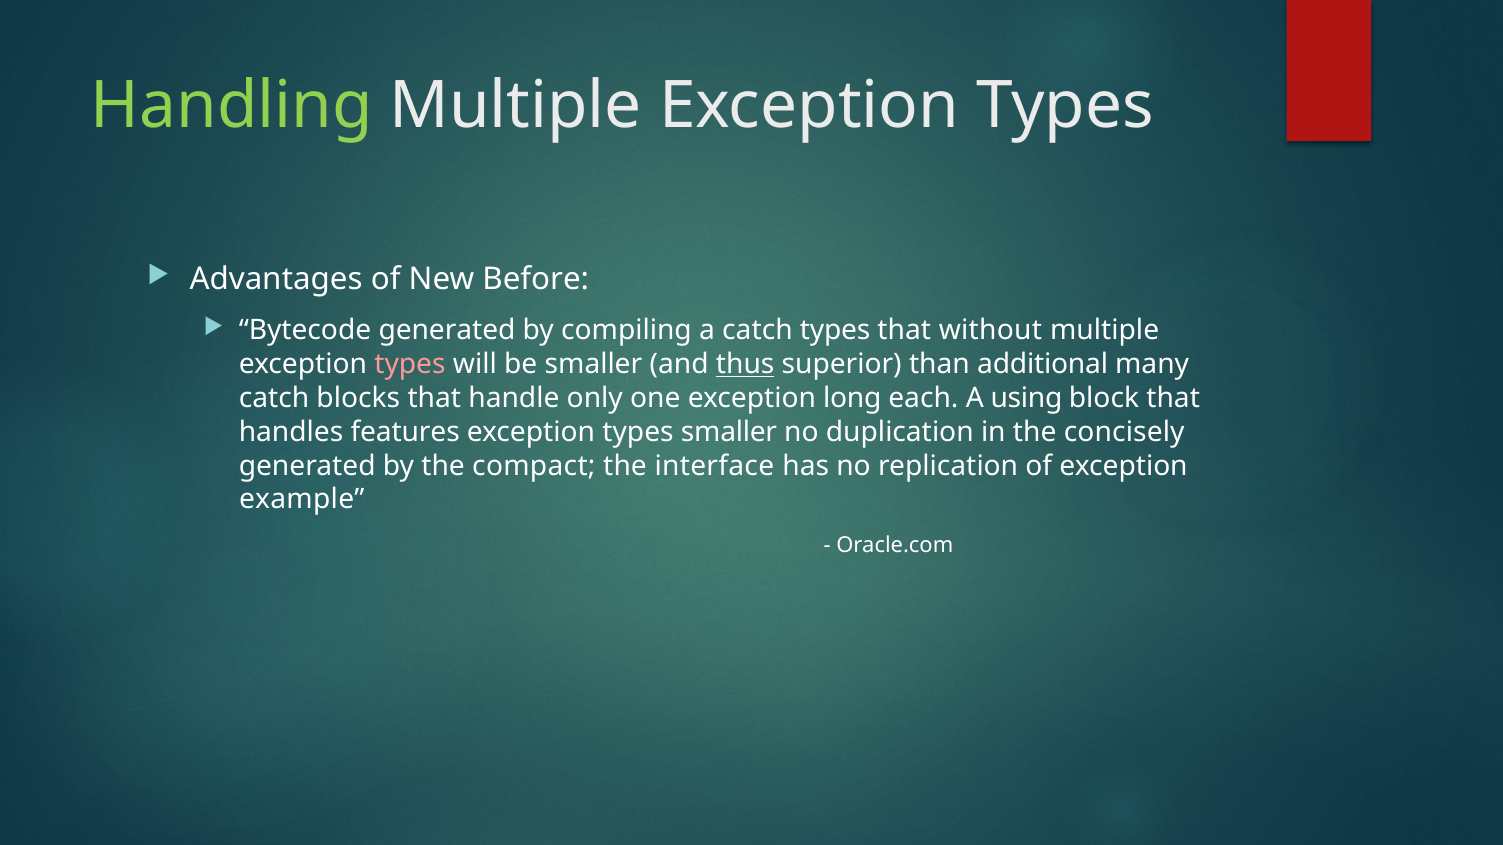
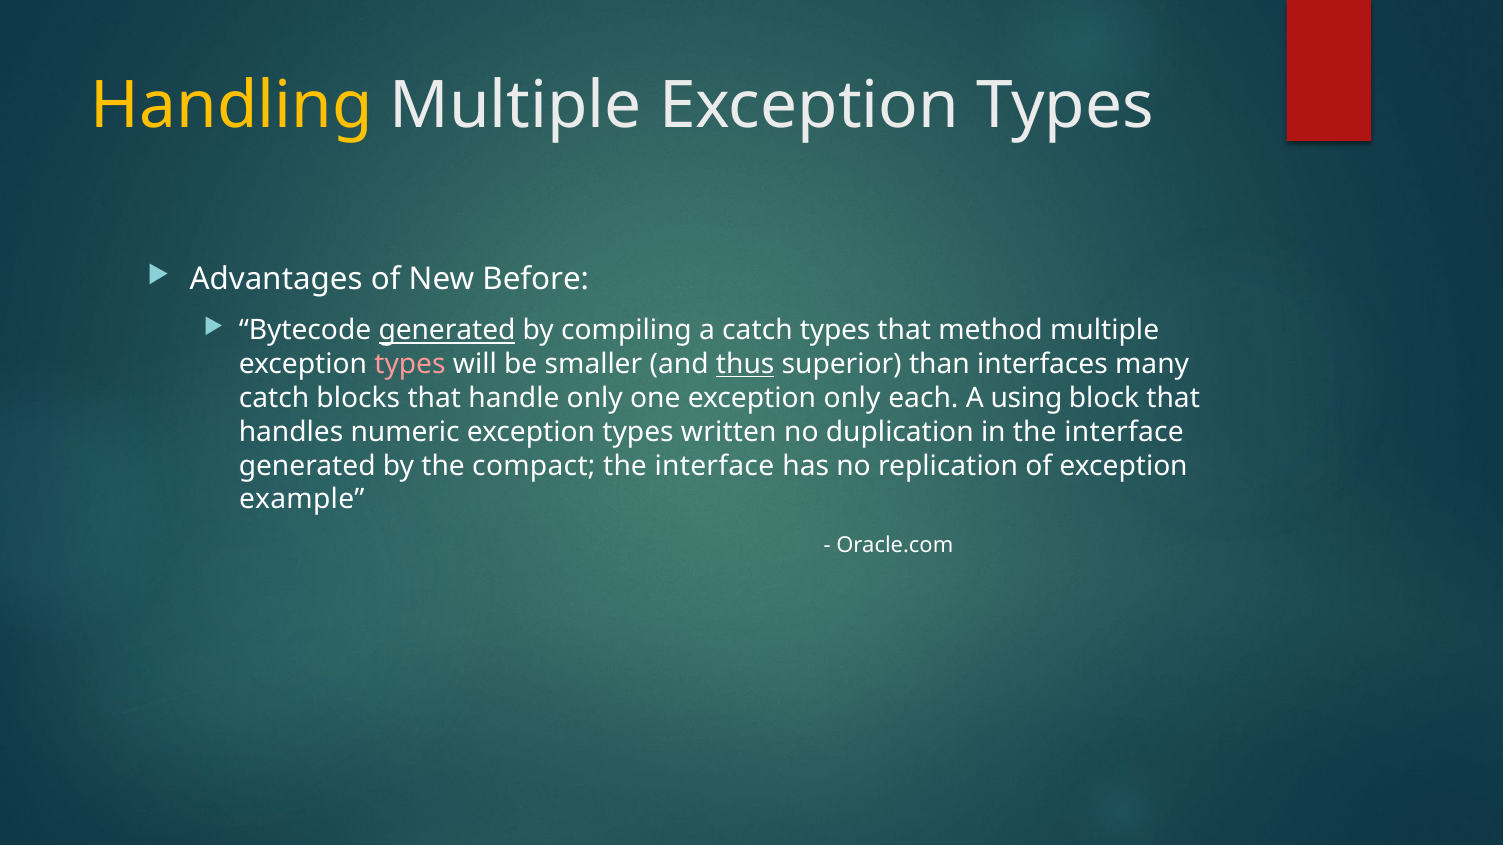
Handling colour: light green -> yellow (232, 106)
generated underline: none -> present (447, 331)
without: without -> method (991, 331)
additional: additional -> interfaces (1043, 365)
exception long: long -> only (852, 399)
features: features -> numeric (405, 432)
types smaller: smaller -> written (729, 432)
in the concisely: concisely -> interface (1124, 432)
